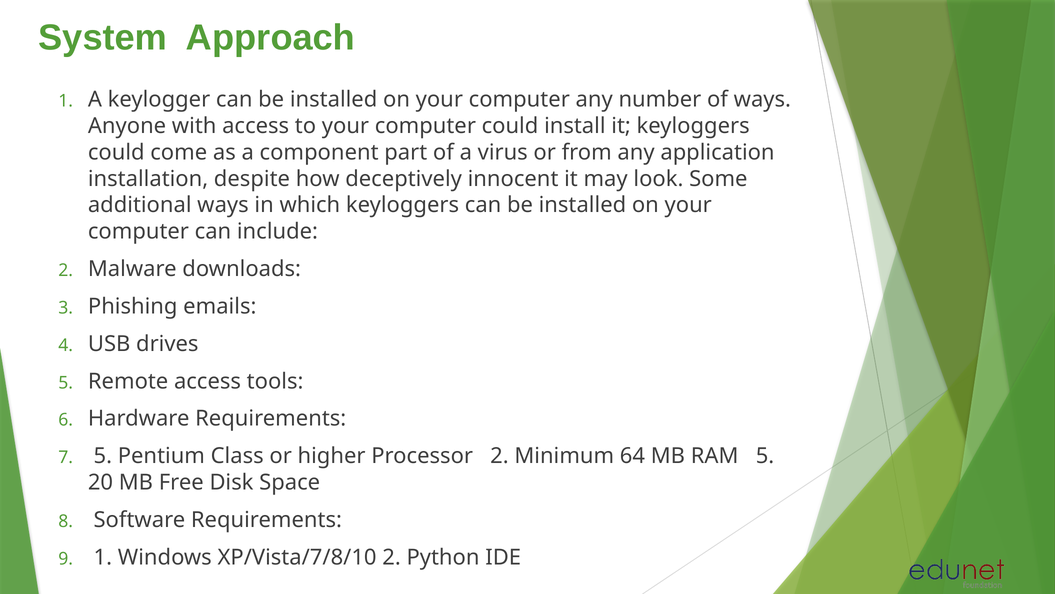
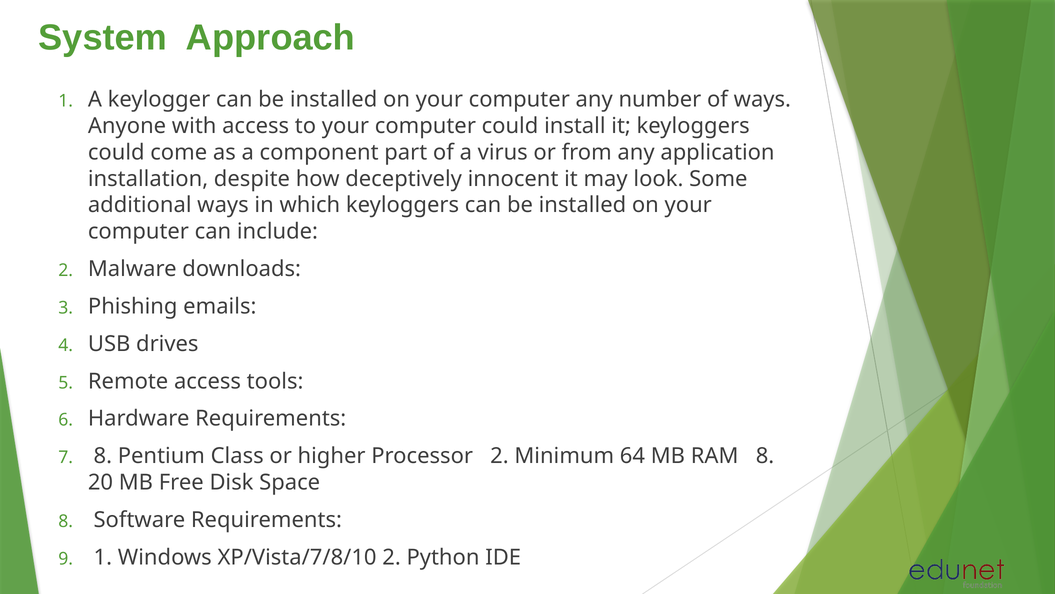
5: 5 -> 8 (103, 456)
RAM 5: 5 -> 8 (765, 456)
